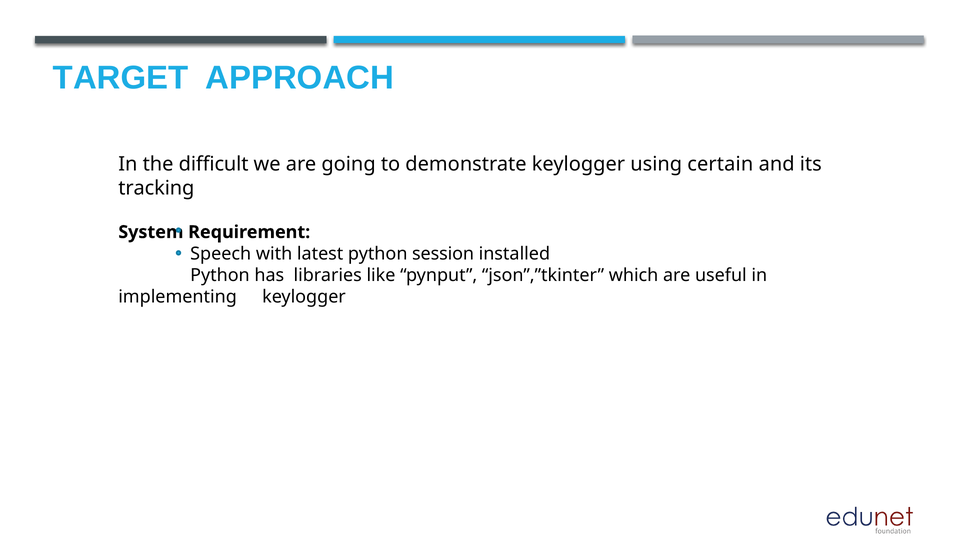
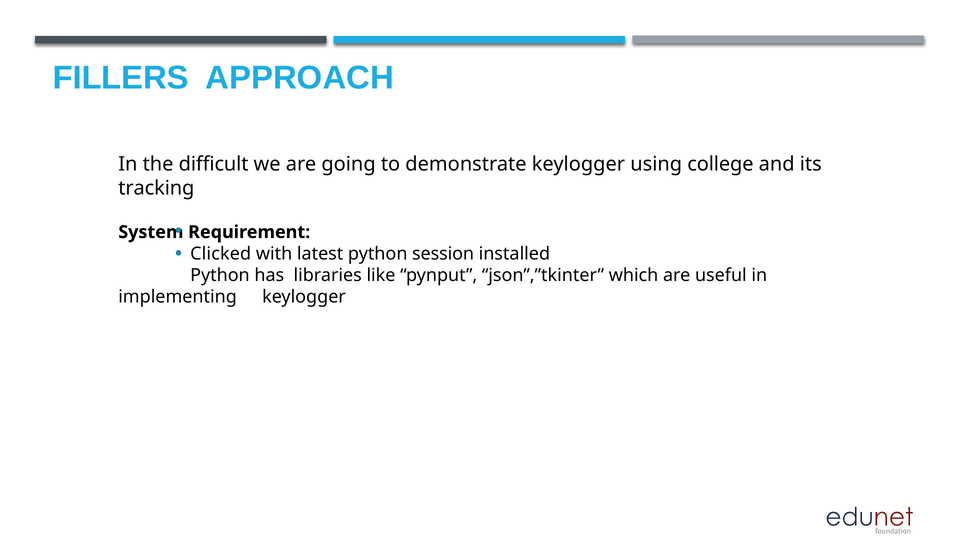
TARGET: TARGET -> FILLERS (121, 78)
certain: certain -> college (720, 164)
Speech: Speech -> Clicked (221, 254)
